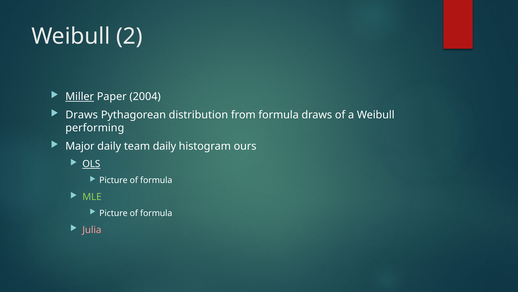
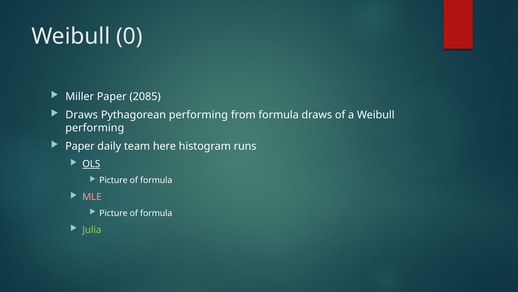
2: 2 -> 0 (129, 36)
Miller underline: present -> none (80, 96)
2004: 2004 -> 2085 (145, 96)
Pythagorean distribution: distribution -> performing (198, 115)
Major: Major -> Paper (80, 146)
team daily: daily -> here (164, 146)
ours: ours -> runs (245, 146)
MLE colour: light green -> pink (92, 197)
Julia colour: pink -> light green (92, 229)
